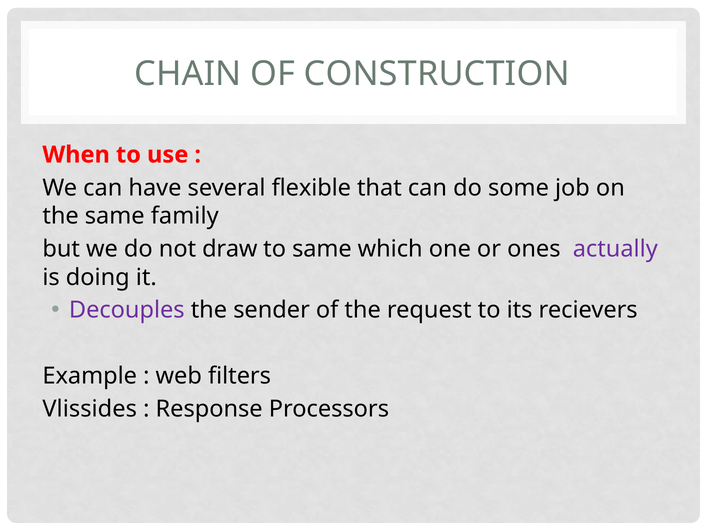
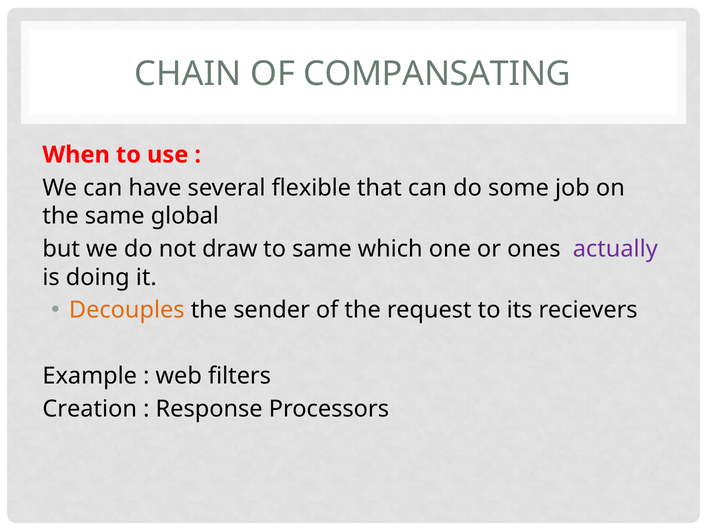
CONSTRUCTION: CONSTRUCTION -> COMPANSATING (437, 74)
family: family -> global (185, 216)
Decouples colour: purple -> orange (127, 310)
Vlissides: Vlissides -> Creation (90, 409)
